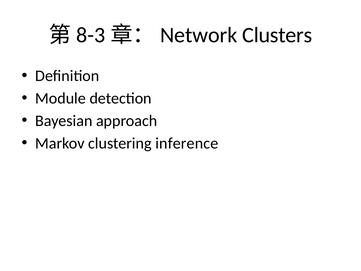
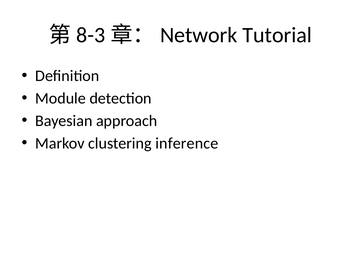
Clusters: Clusters -> Tutorial (277, 35)
